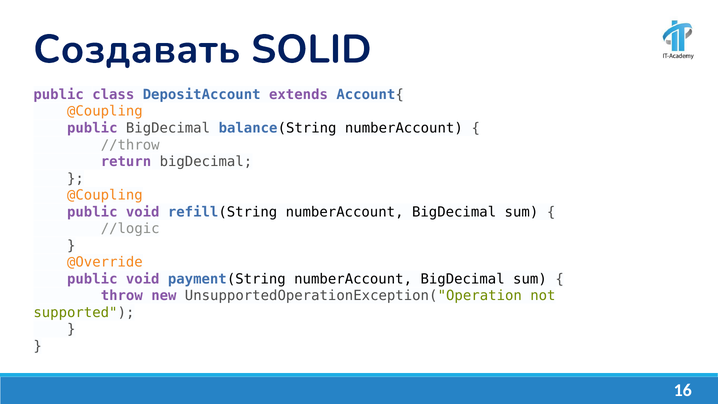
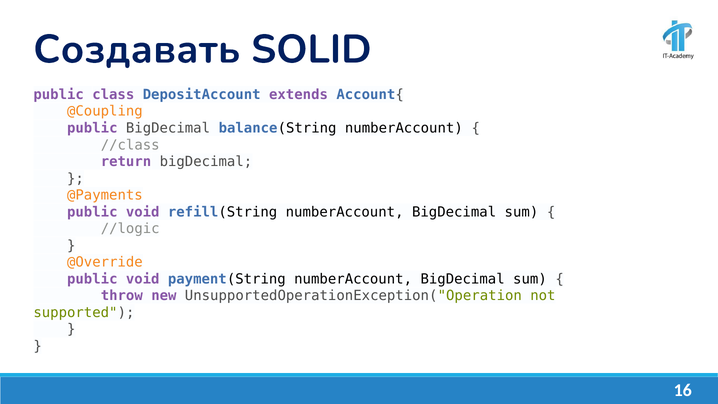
//throw: //throw -> //class (130, 145)
@Coupling: @Coupling -> @Payments (105, 195)
